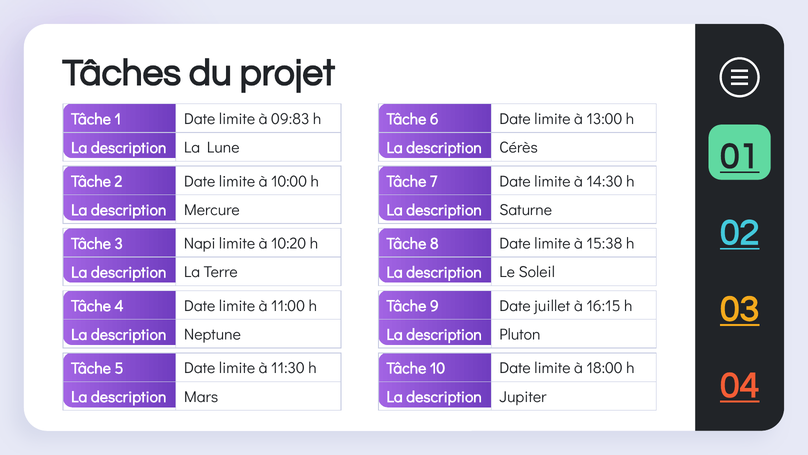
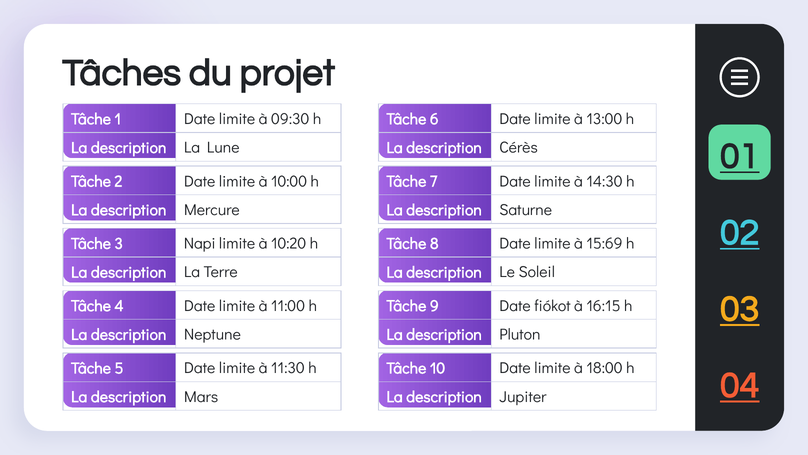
09:83: 09:83 -> 09:30 (290, 119)
15:38: 15:38 -> 15:69 (604, 243)
juillet: juillet -> fiókot (552, 306)
